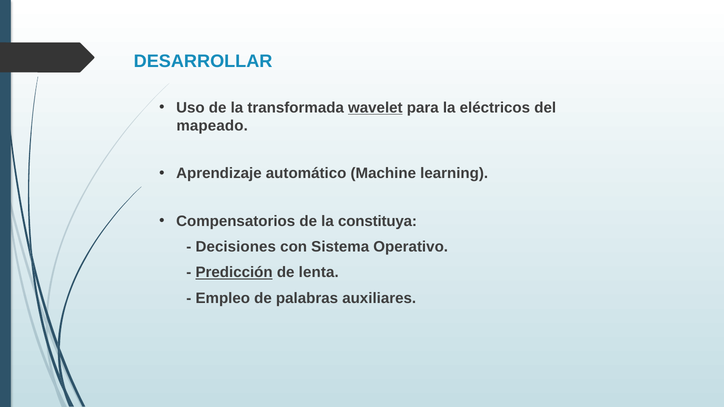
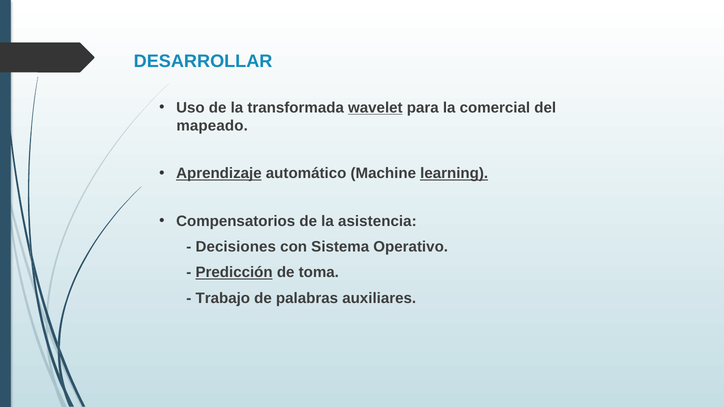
eléctricos: eléctricos -> comercial (495, 108)
Aprendizaje underline: none -> present (219, 174)
learning underline: none -> present (454, 174)
constituya: constituya -> asistencia (377, 221)
lenta: lenta -> toma (319, 273)
Empleo: Empleo -> Trabajo (223, 298)
